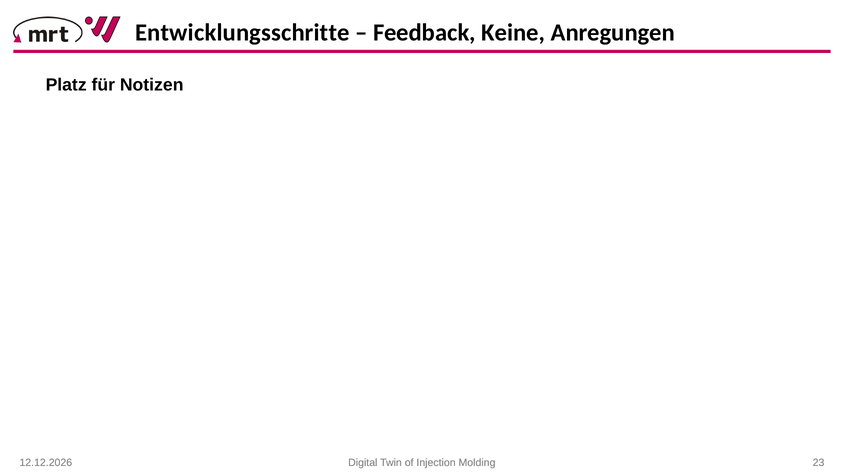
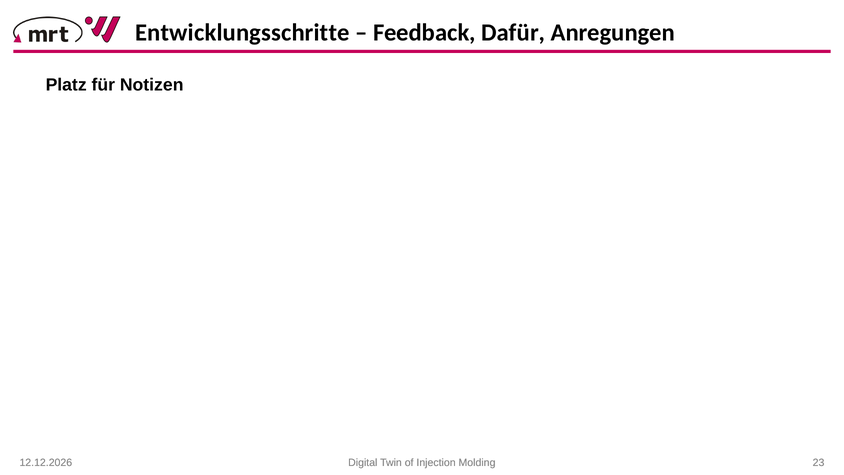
Keine: Keine -> Dafür (513, 33)
